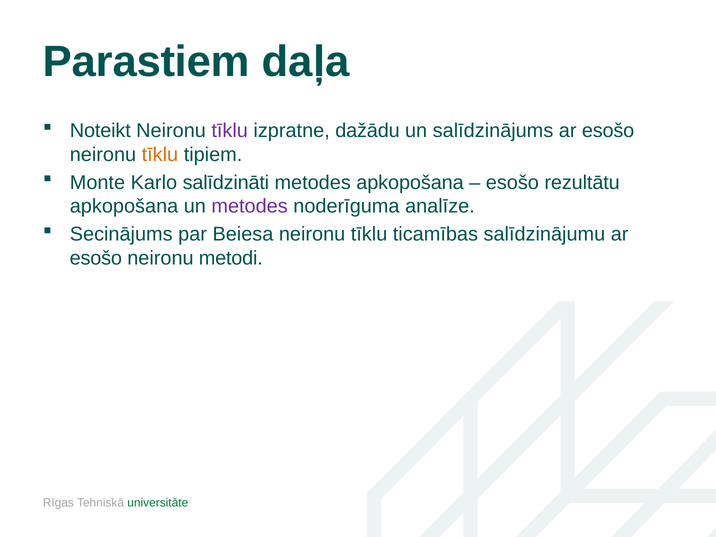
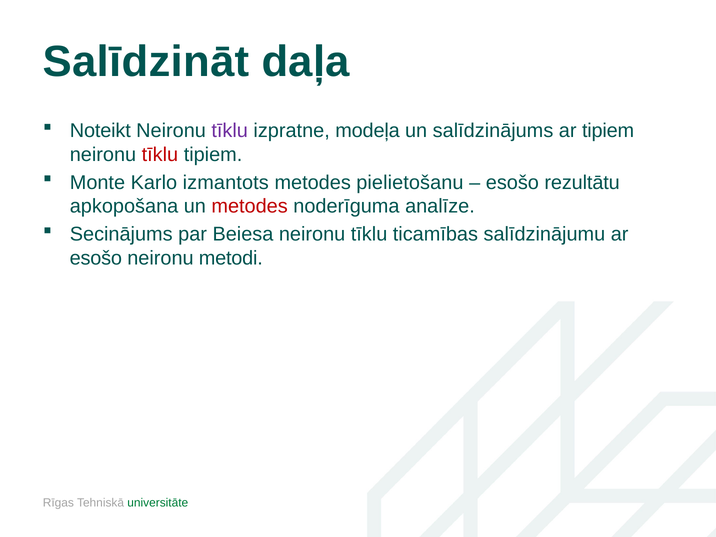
Parastiem: Parastiem -> Salīdzināt (146, 62)
dažādu: dažādu -> modeļa (368, 131)
salīdzinājums ar esošo: esošo -> tipiem (608, 131)
tīklu colour: orange -> red (160, 155)
salīdzināti: salīdzināti -> izmantots (226, 182)
metodes apkopošana: apkopošana -> pielietošanu (410, 182)
metodes colour: purple -> red (250, 206)
